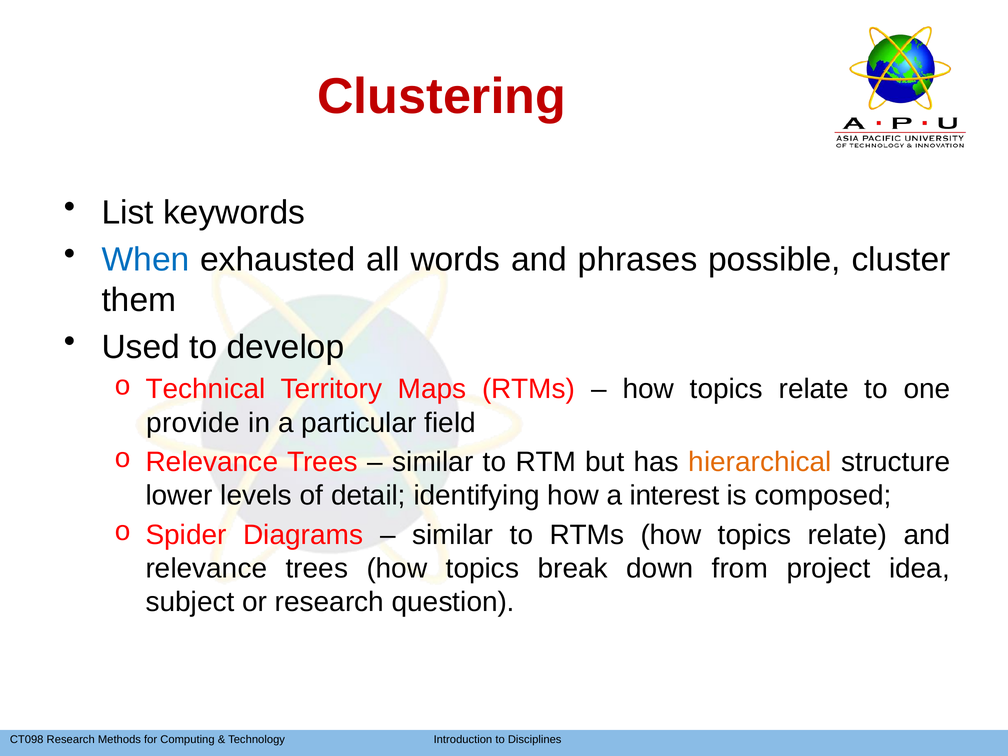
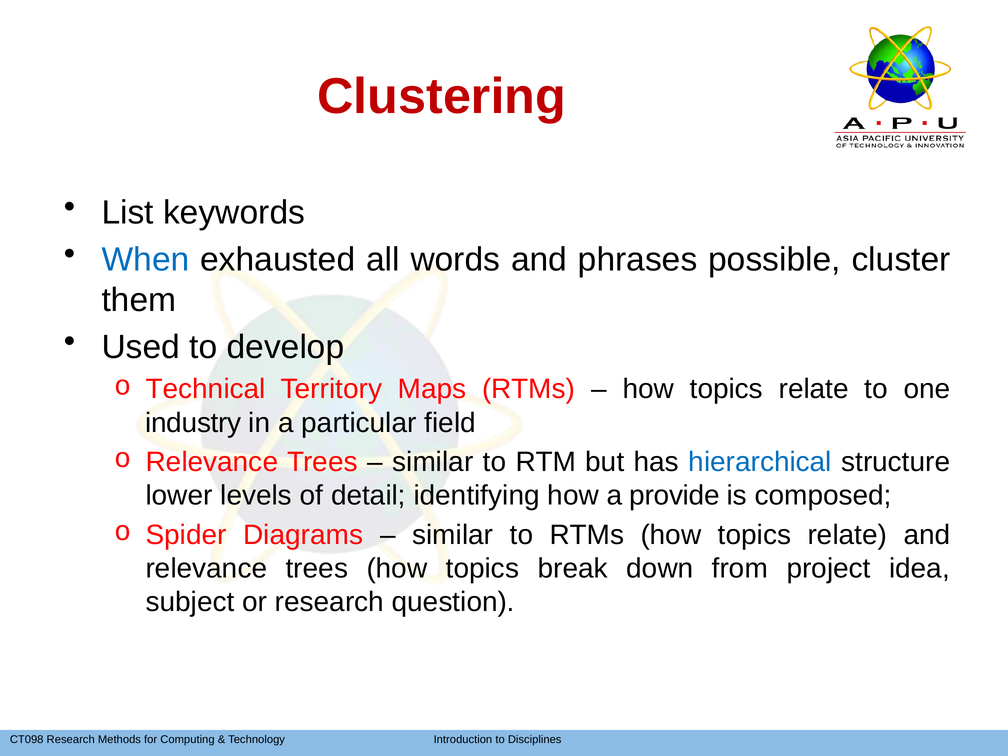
provide: provide -> industry (193, 423)
hierarchical colour: orange -> blue (760, 462)
interest: interest -> provide (675, 496)
